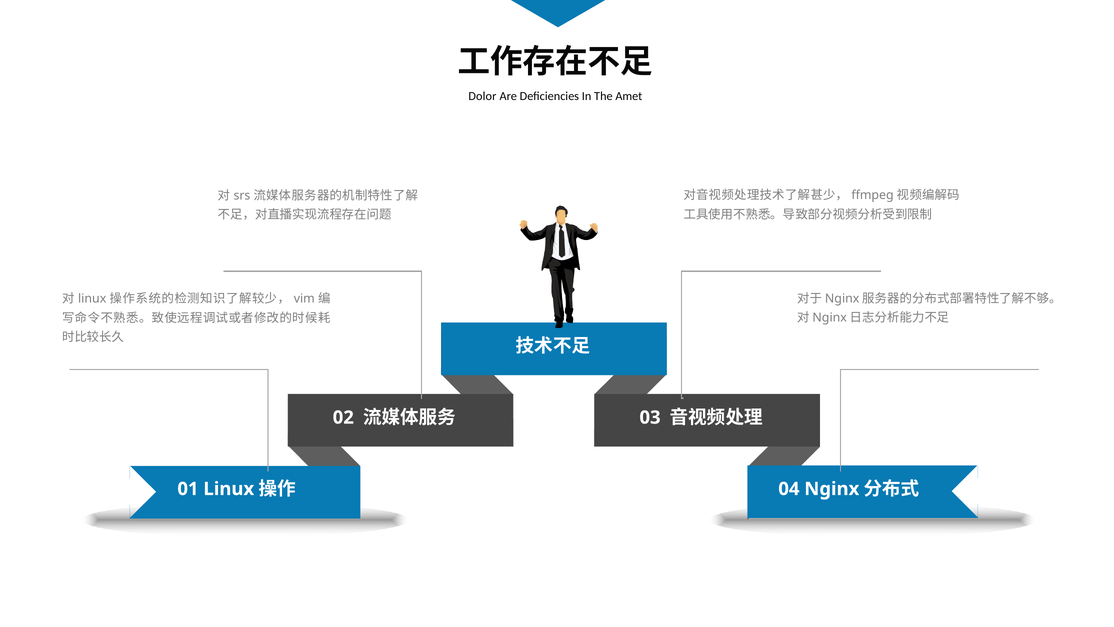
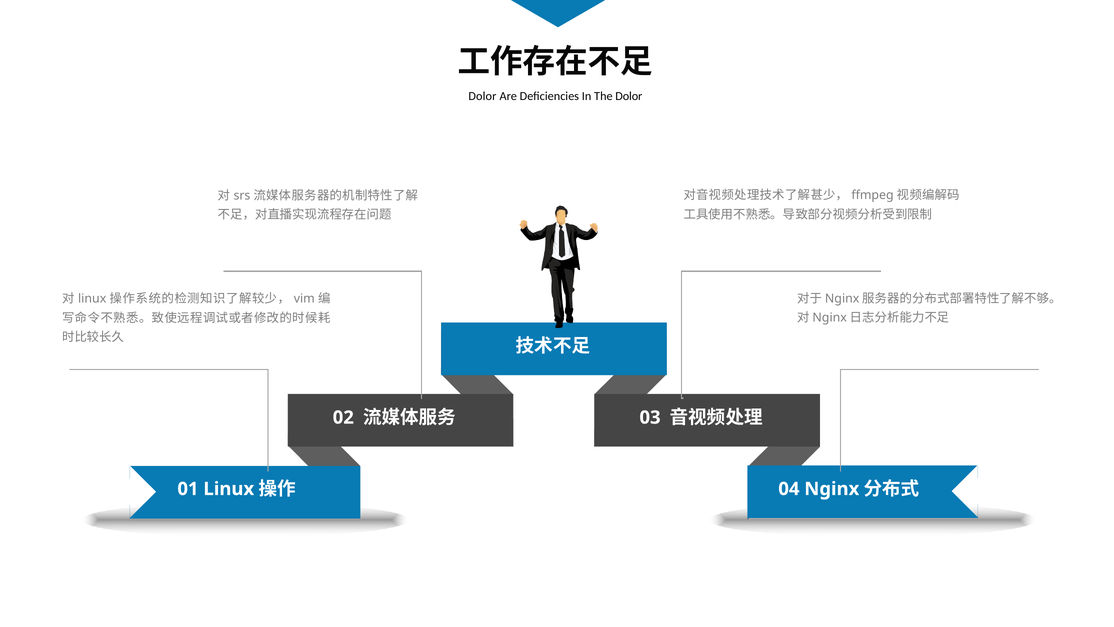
The Amet: Amet -> Dolor (629, 96)
